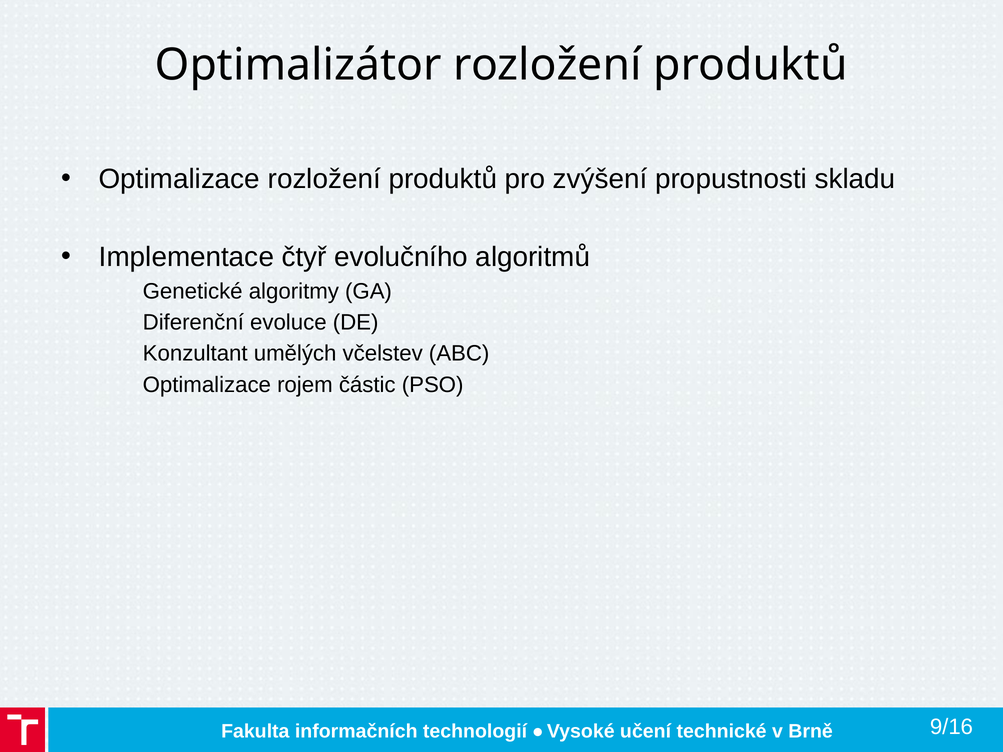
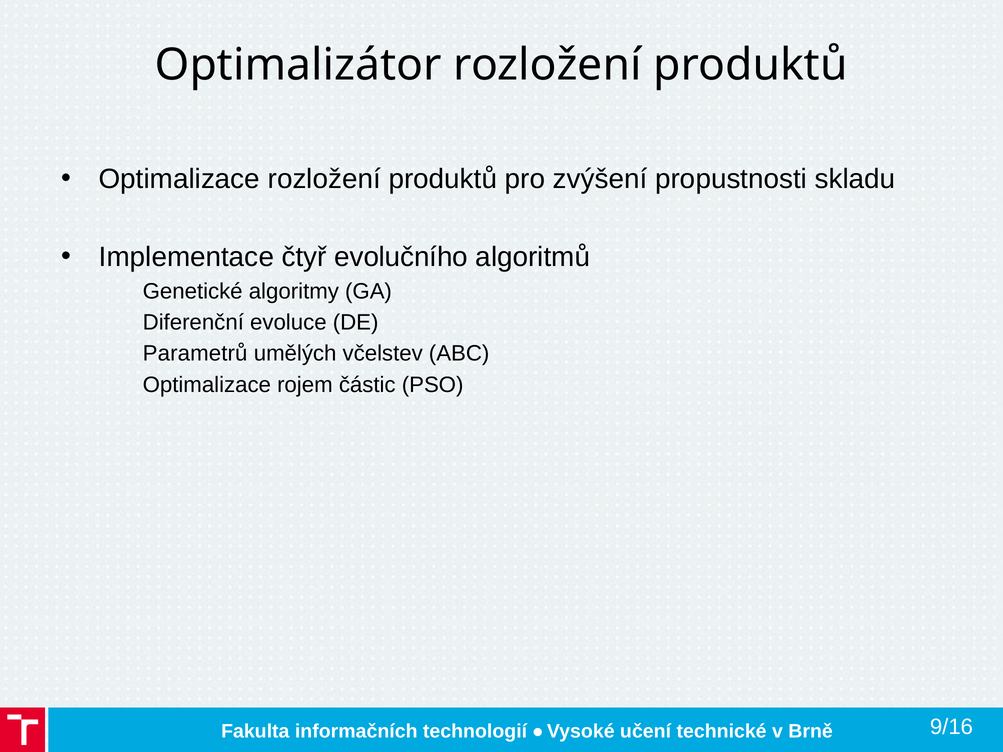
Konzultant: Konzultant -> Parametrů (195, 354)
